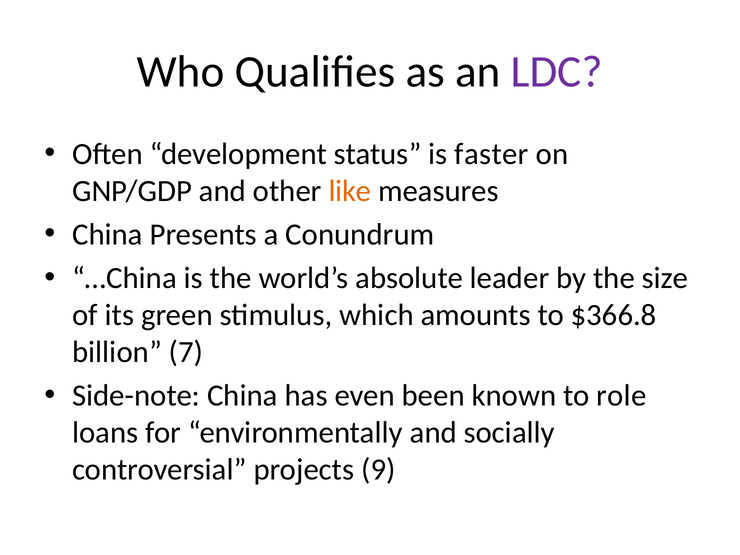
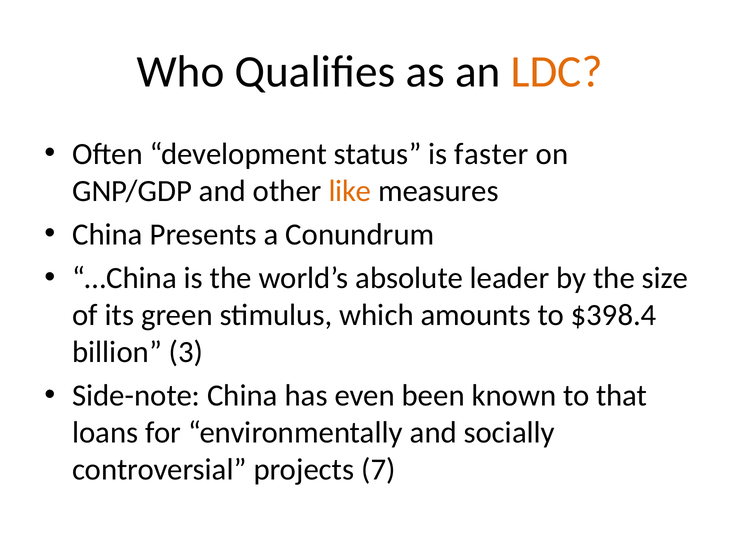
LDC colour: purple -> orange (557, 72)
$366.8: $366.8 -> $398.4 (614, 315)
7: 7 -> 3 (186, 352)
role: role -> that (622, 396)
9: 9 -> 7 (378, 470)
